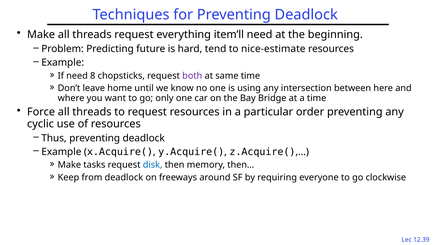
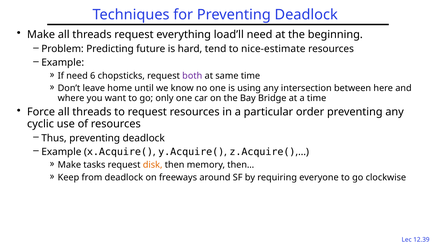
item’ll: item’ll -> load’ll (229, 35)
8: 8 -> 6 (93, 76)
disk colour: blue -> orange (153, 165)
